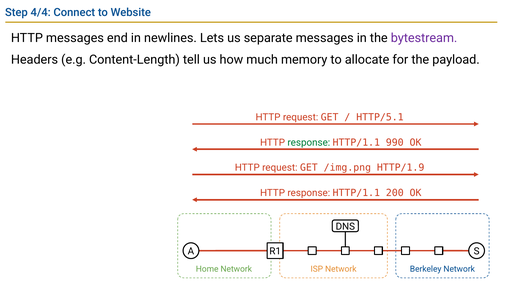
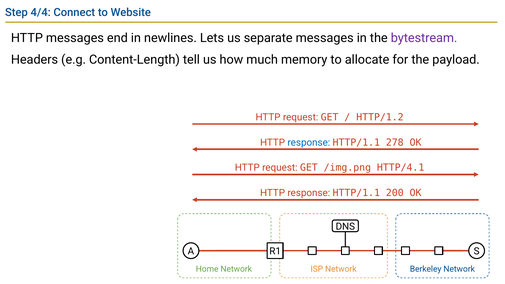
HTTP/5.1: HTTP/5.1 -> HTTP/1.2 (380, 117)
response colour: green -> blue (309, 143)
990: 990 -> 278 (395, 143)
HTTP/1.9: HTTP/1.9 -> HTTP/4.1 (401, 168)
